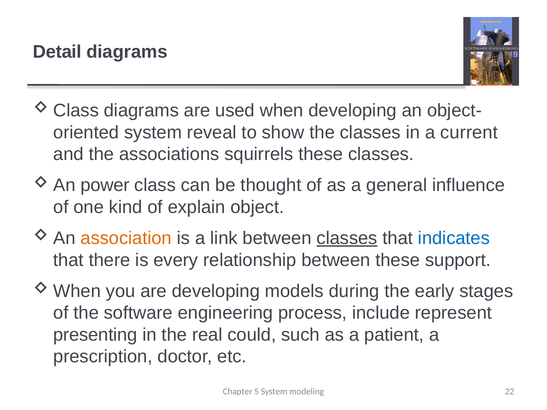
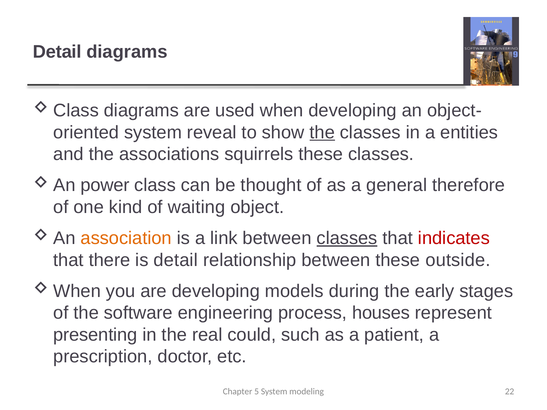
the underline: none -> present (322, 133)
current: current -> entities (469, 133)
influence: influence -> therefore (469, 185)
explain: explain -> waiting (197, 207)
indicates colour: blue -> red (454, 238)
is every: every -> detail (176, 260)
support: support -> outside (458, 260)
include: include -> houses (381, 313)
